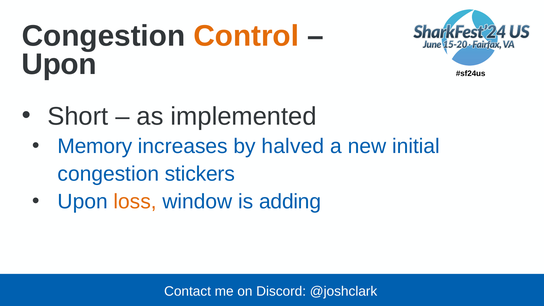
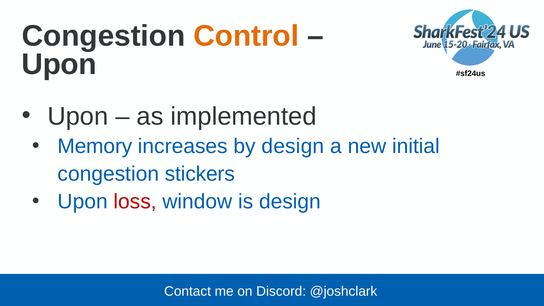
Short: Short -> Upon (78, 116)
by halved: halved -> design (293, 146)
loss colour: orange -> red (135, 202)
is adding: adding -> design (290, 202)
